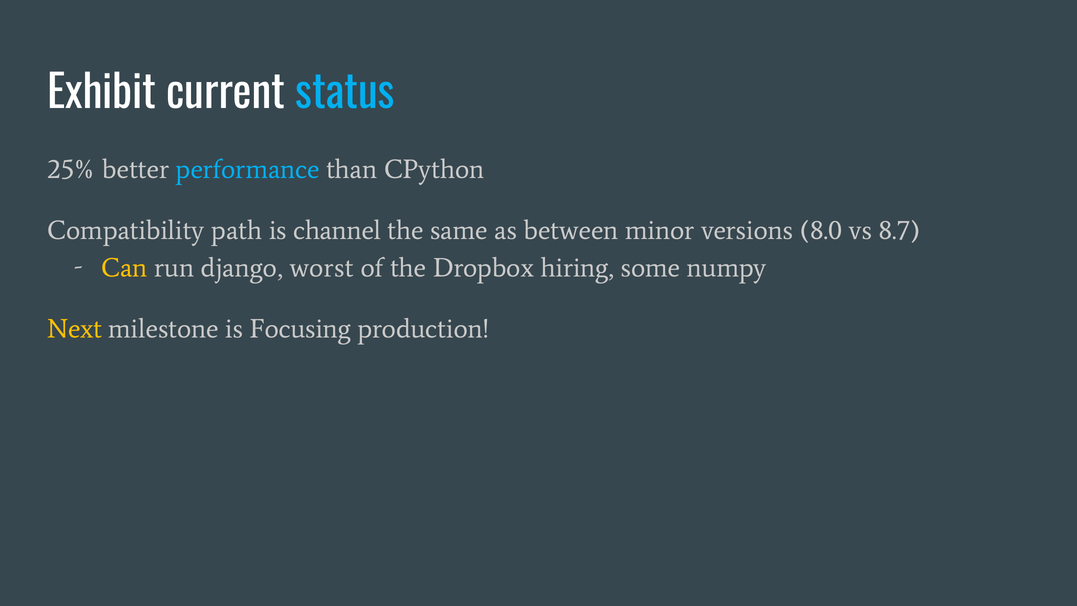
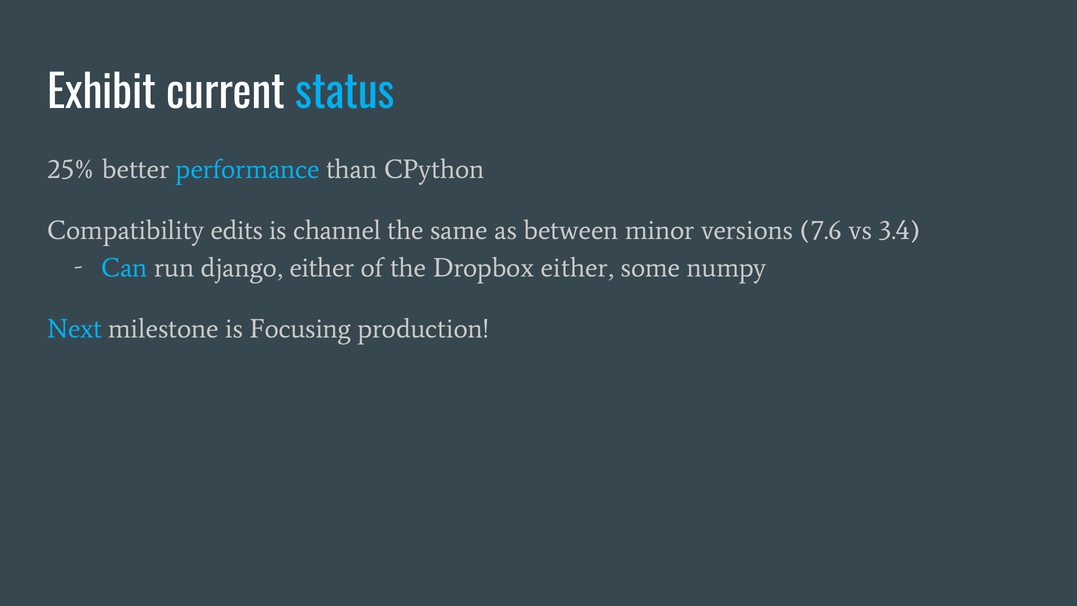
path: path -> edits (237, 230)
8.0: 8.0 -> 7.6 (821, 230)
8.7: 8.7 -> 3.4 (900, 230)
Can colour: yellow -> light blue (124, 268)
django worst: worst -> either (322, 268)
Dropbox hiring: hiring -> either (577, 268)
Next colour: yellow -> light blue (75, 329)
